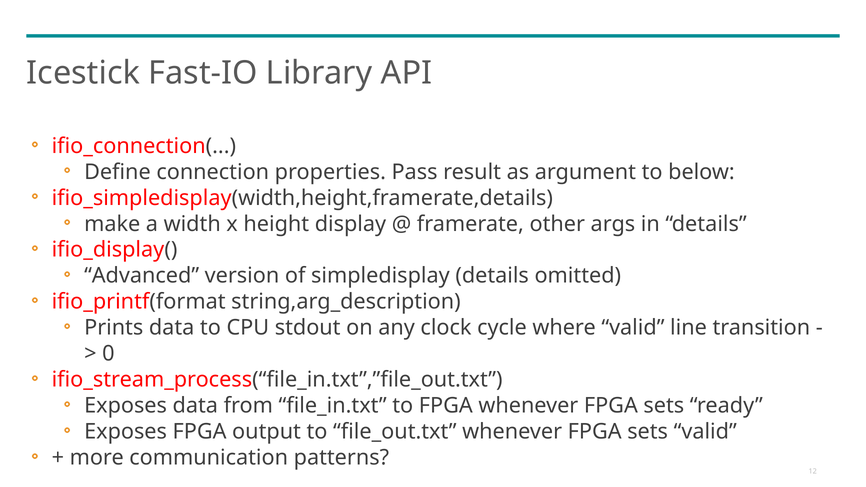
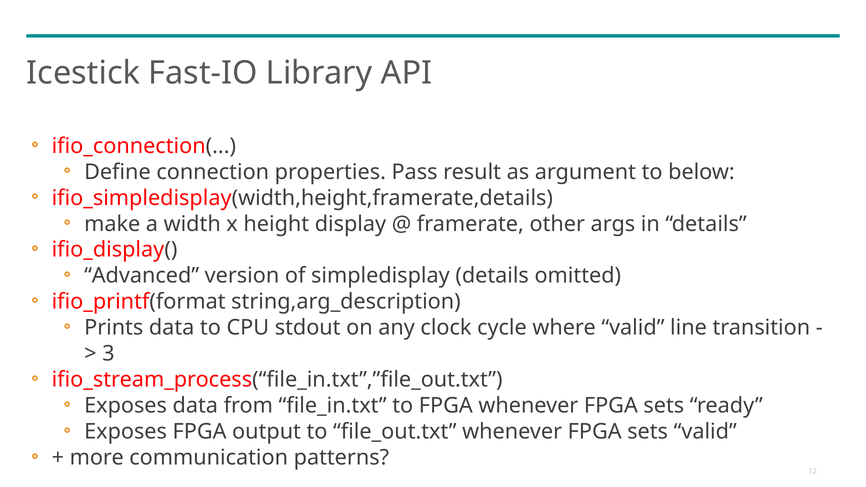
0: 0 -> 3 (108, 354)
